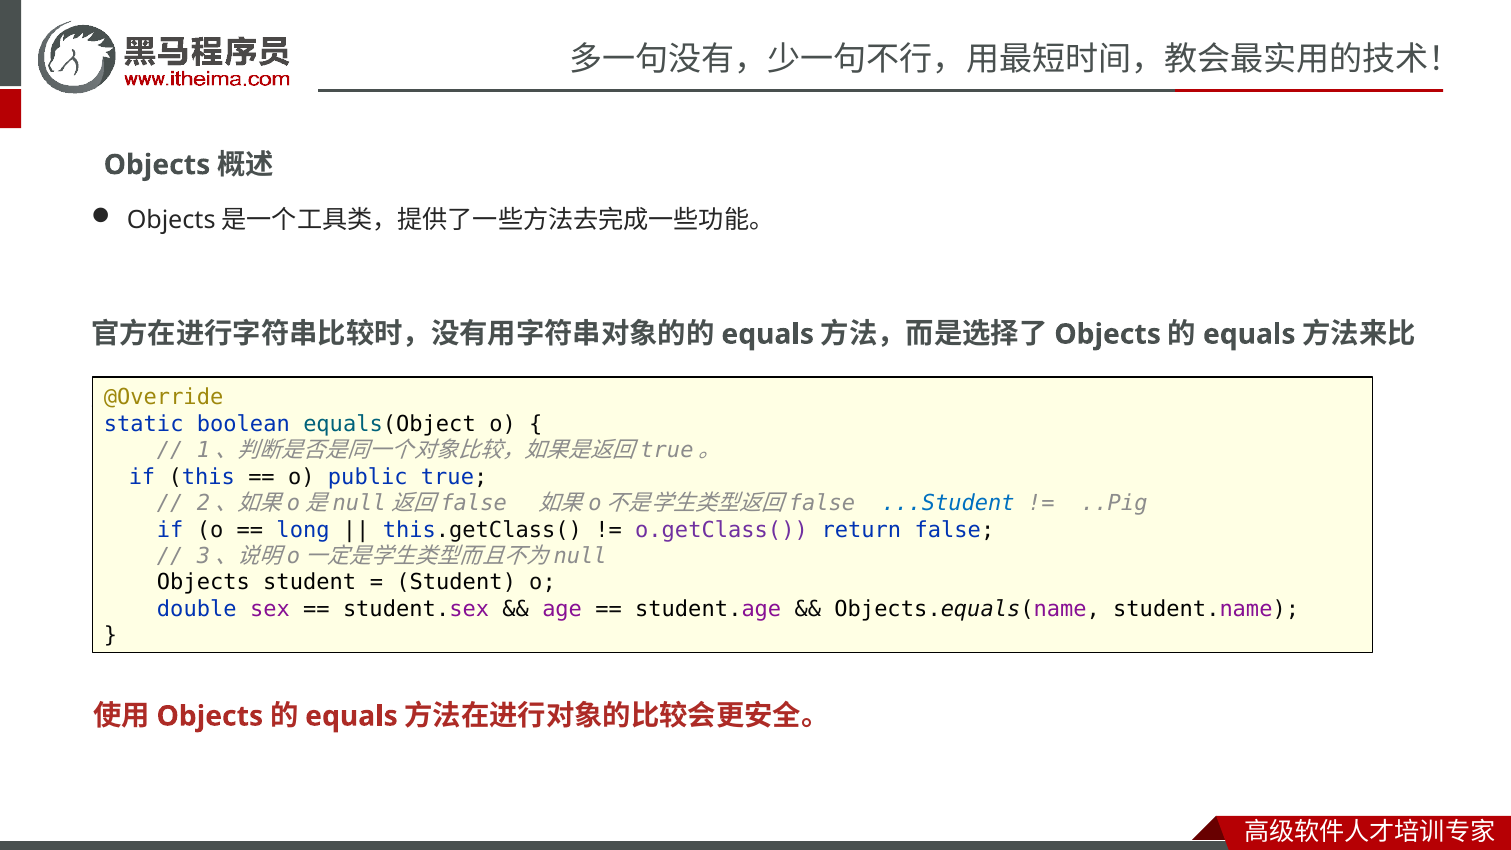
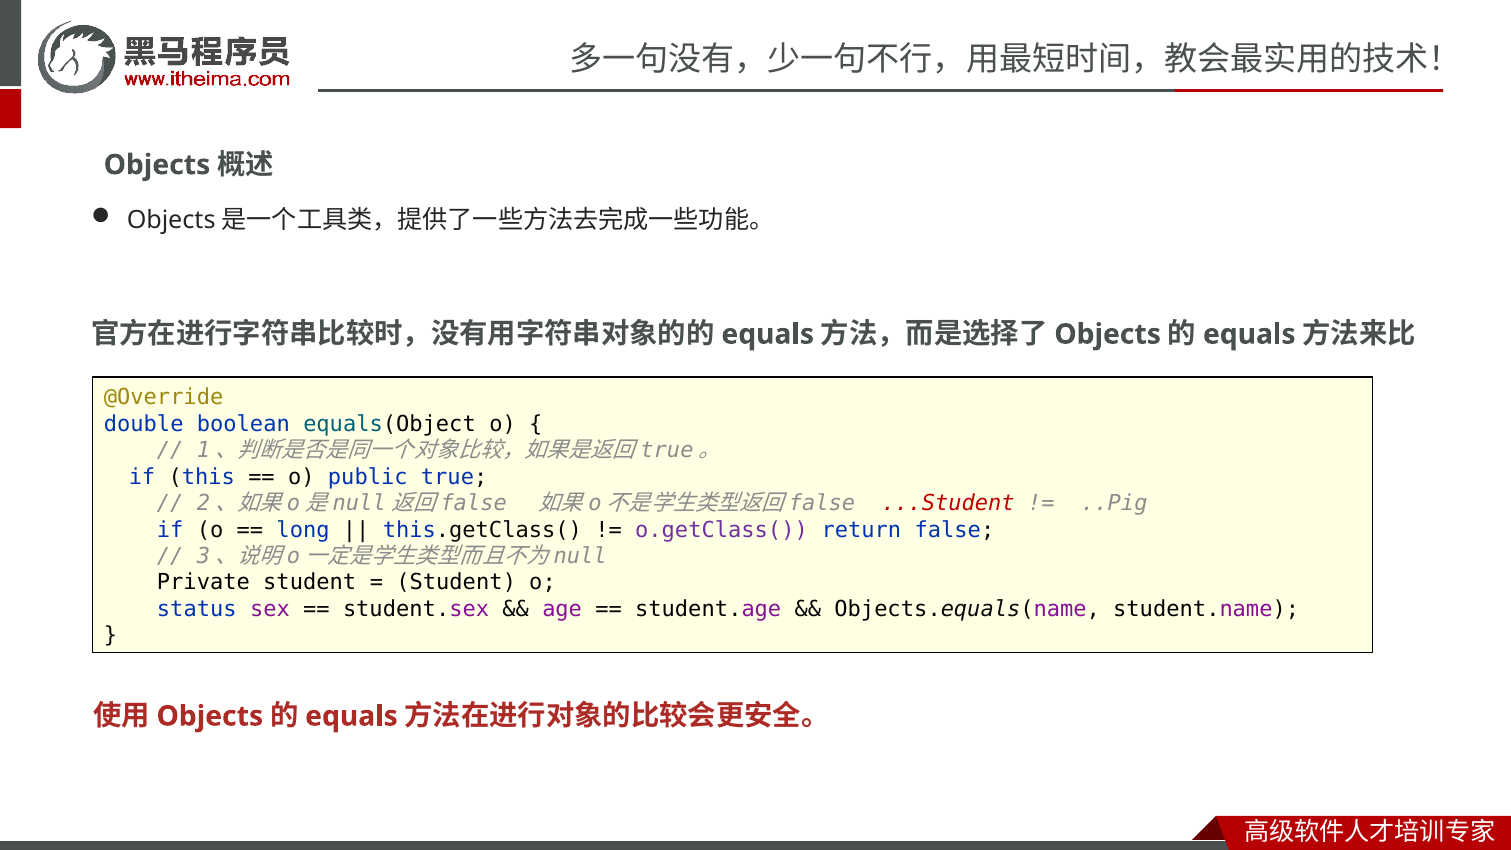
static: static -> double (144, 424)
...Student colour: blue -> red (948, 503)
Objects: Objects -> Private (203, 583)
double: double -> status (197, 609)
